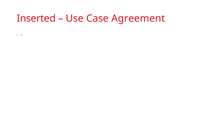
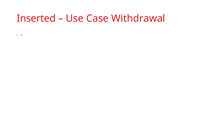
Agreement: Agreement -> Withdrawal (138, 18)
